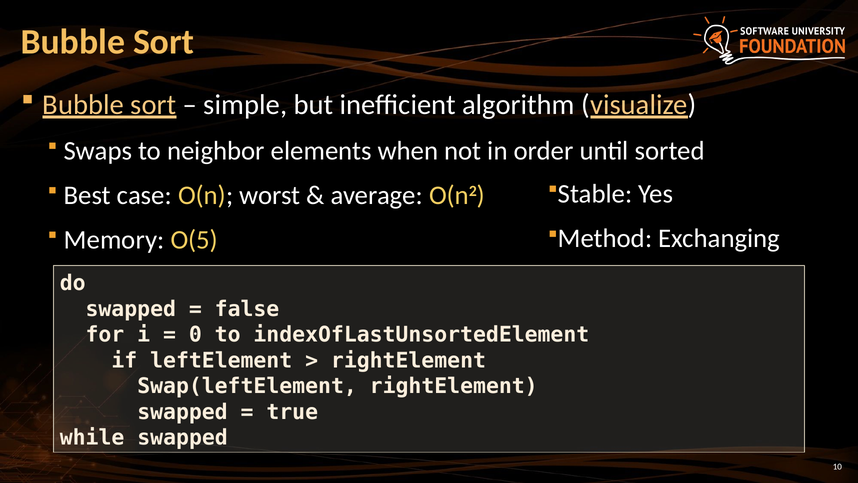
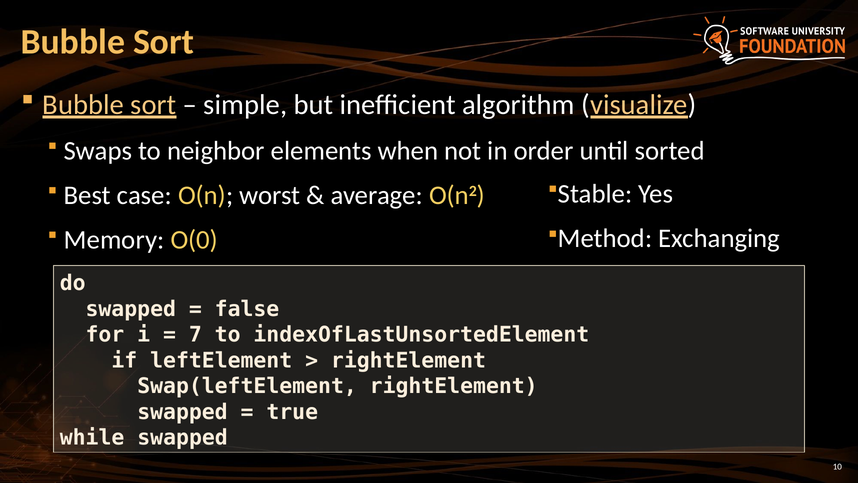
O(5: O(5 -> O(0 (194, 240)
0: 0 -> 7 (195, 335)
